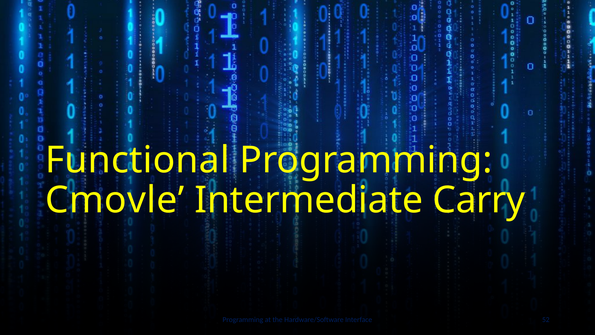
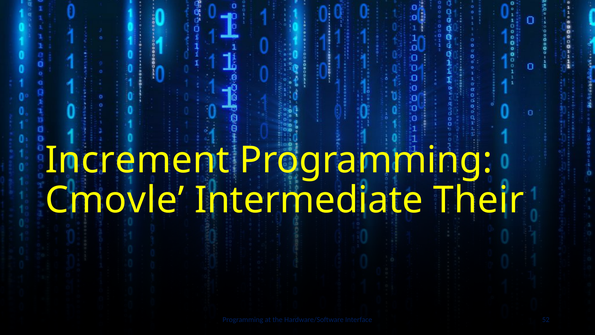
Functional: Functional -> Increment (137, 160)
Carry: Carry -> Their (479, 200)
